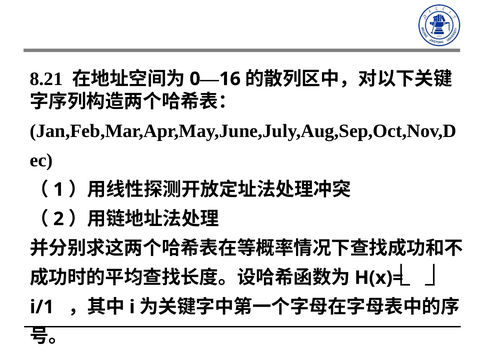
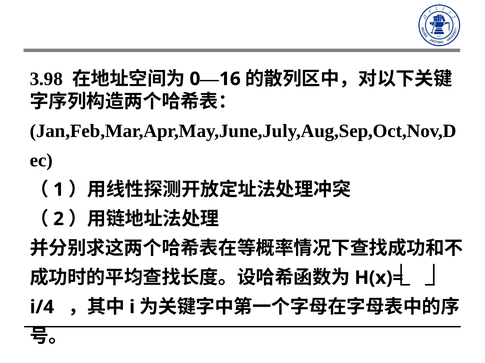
8.21: 8.21 -> 3.98 (46, 79)
i/1: i/1 -> i/4 (42, 308)
